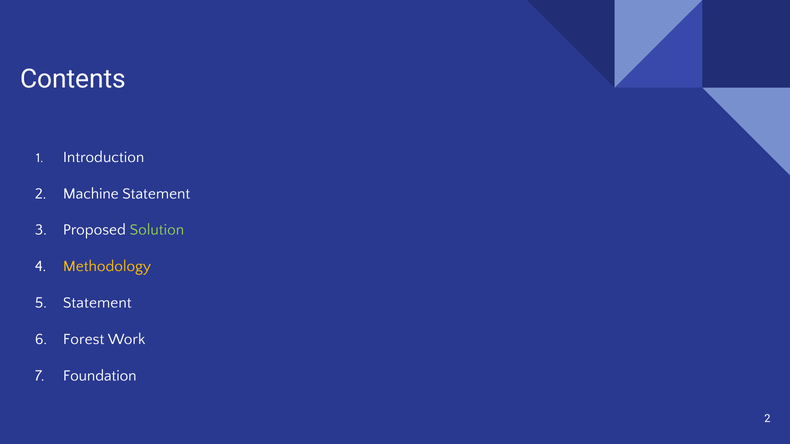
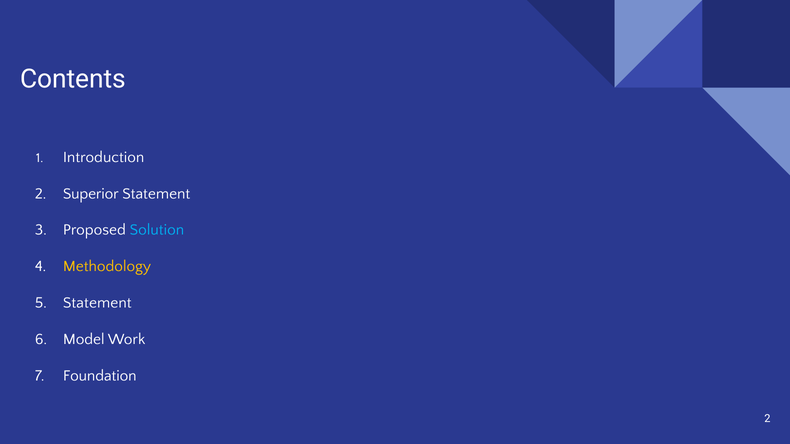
Machine: Machine -> Superior (91, 194)
Solution colour: light green -> light blue (157, 230)
Forest: Forest -> Model (84, 339)
